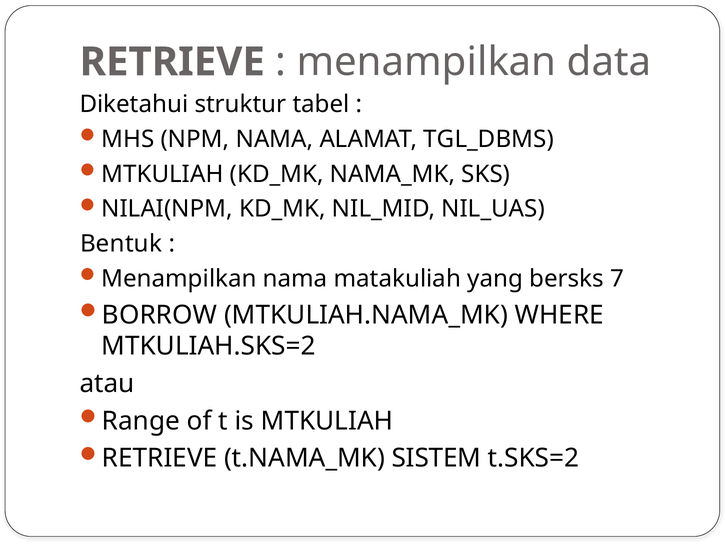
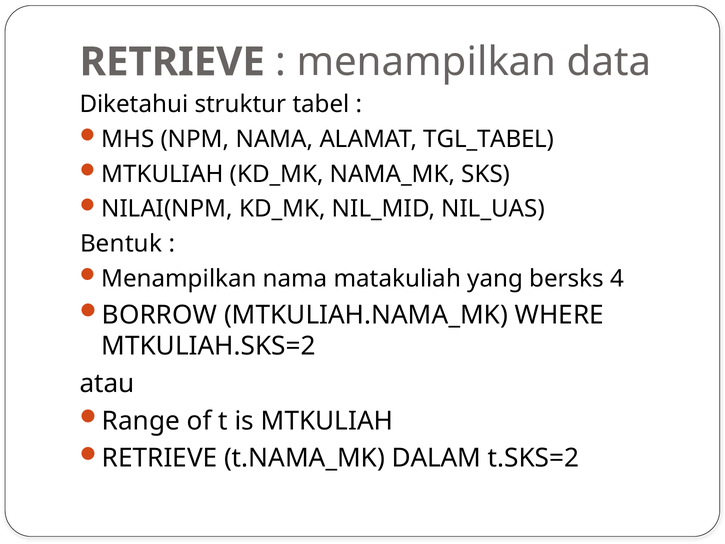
TGL_DBMS: TGL_DBMS -> TGL_TABEL (489, 139)
7: 7 -> 4 (617, 279)
SISTEM: SISTEM -> DALAM (436, 458)
